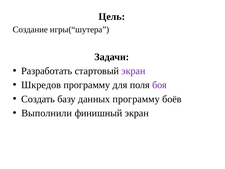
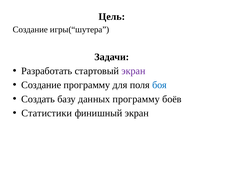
Шкредов: Шкредов -> Создание (41, 85)
боя colour: purple -> blue (159, 85)
Выполнили: Выполнили -> Статистики (47, 113)
